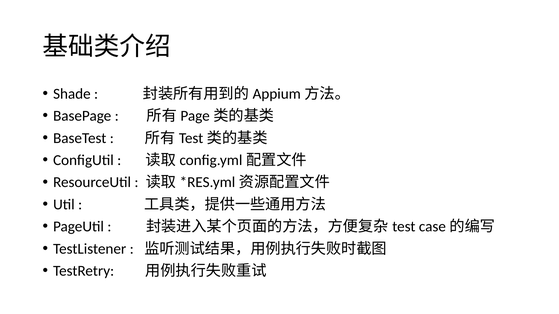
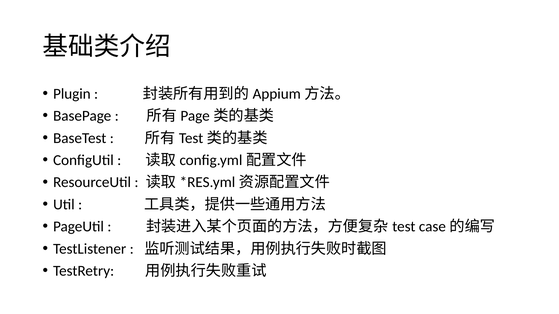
Shade: Shade -> Plugin (72, 94)
